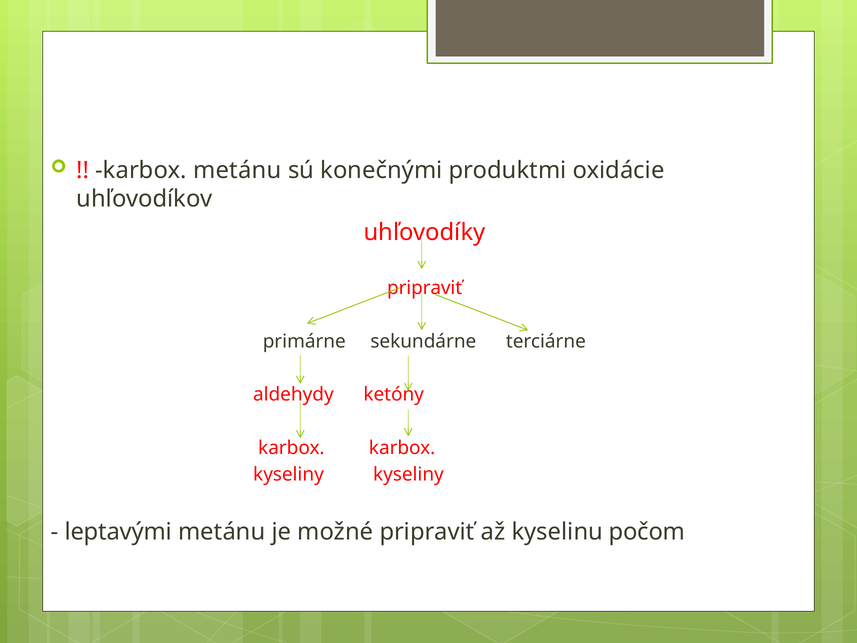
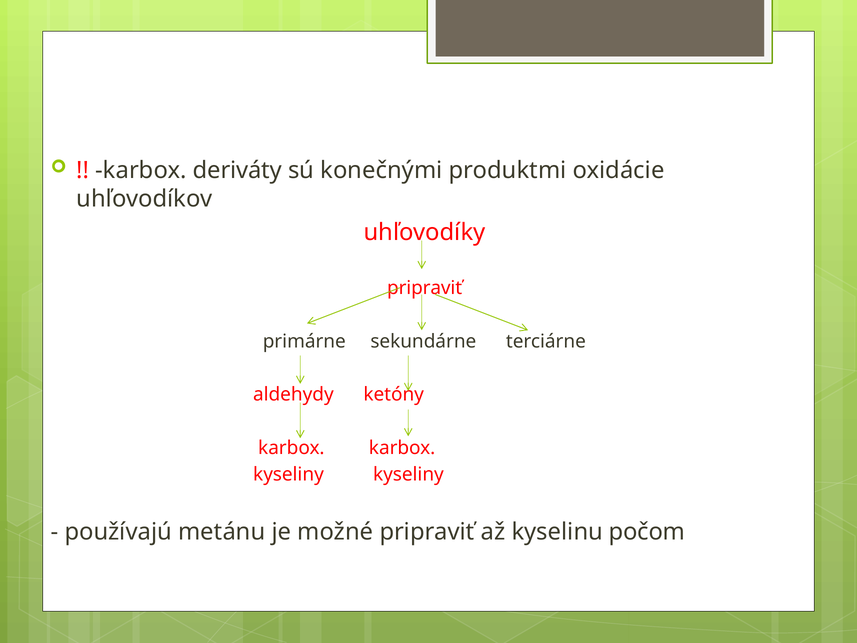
karbox metánu: metánu -> deriváty (237, 170)
leptavými: leptavými -> používajú (118, 532)
